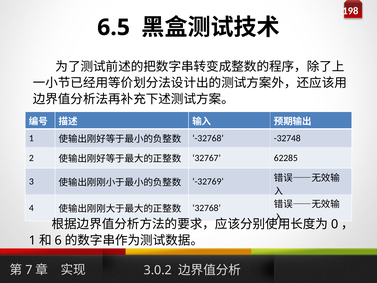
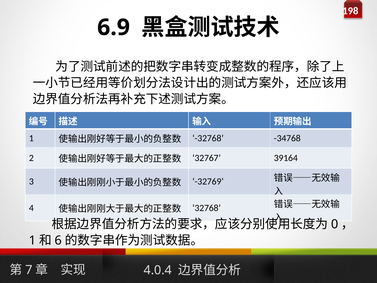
6.5: 6.5 -> 6.9 (114, 27)
-32748: -32748 -> -34768 (287, 138)
62285: 62285 -> 39164 (286, 158)
3.0.2: 3.0.2 -> 4.0.4 (158, 270)
